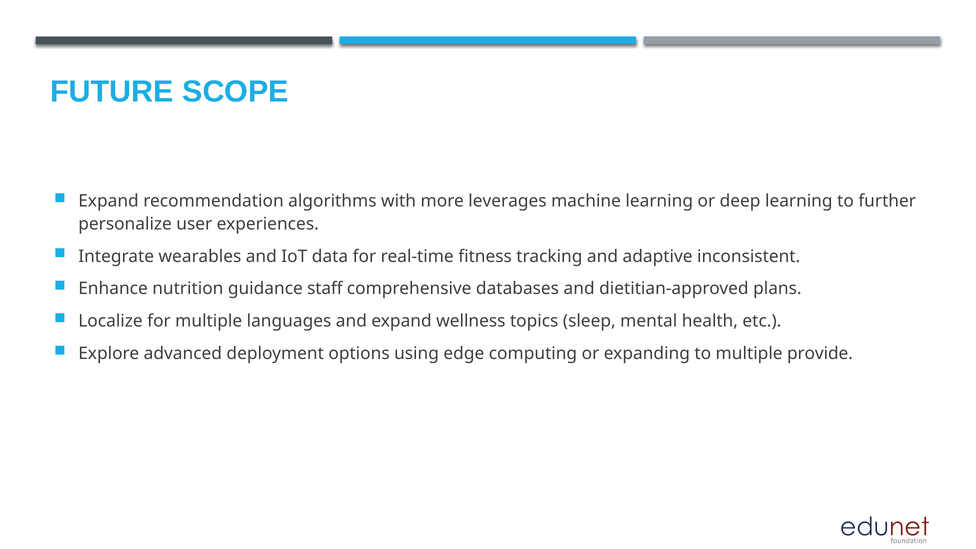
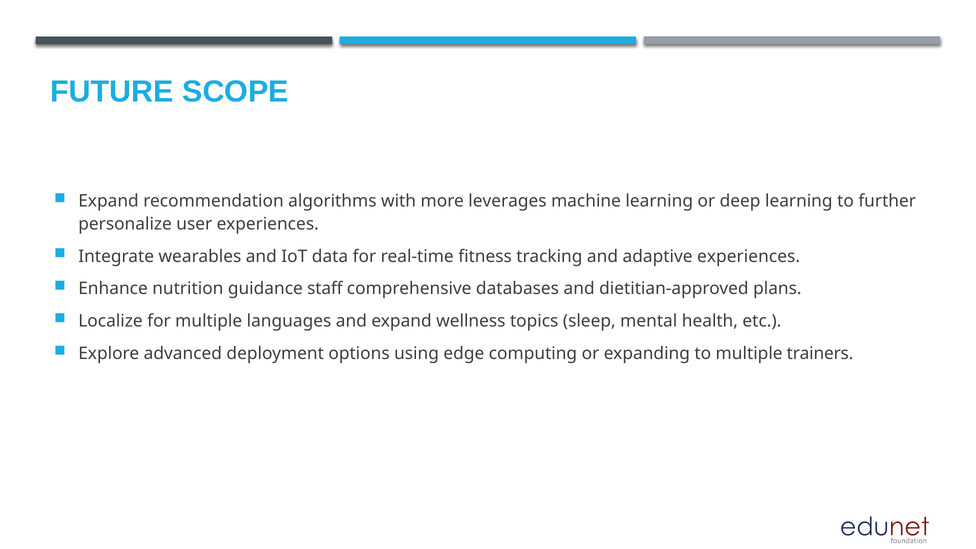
adaptive inconsistent: inconsistent -> experiences (749, 256)
provide: provide -> trainers (820, 354)
